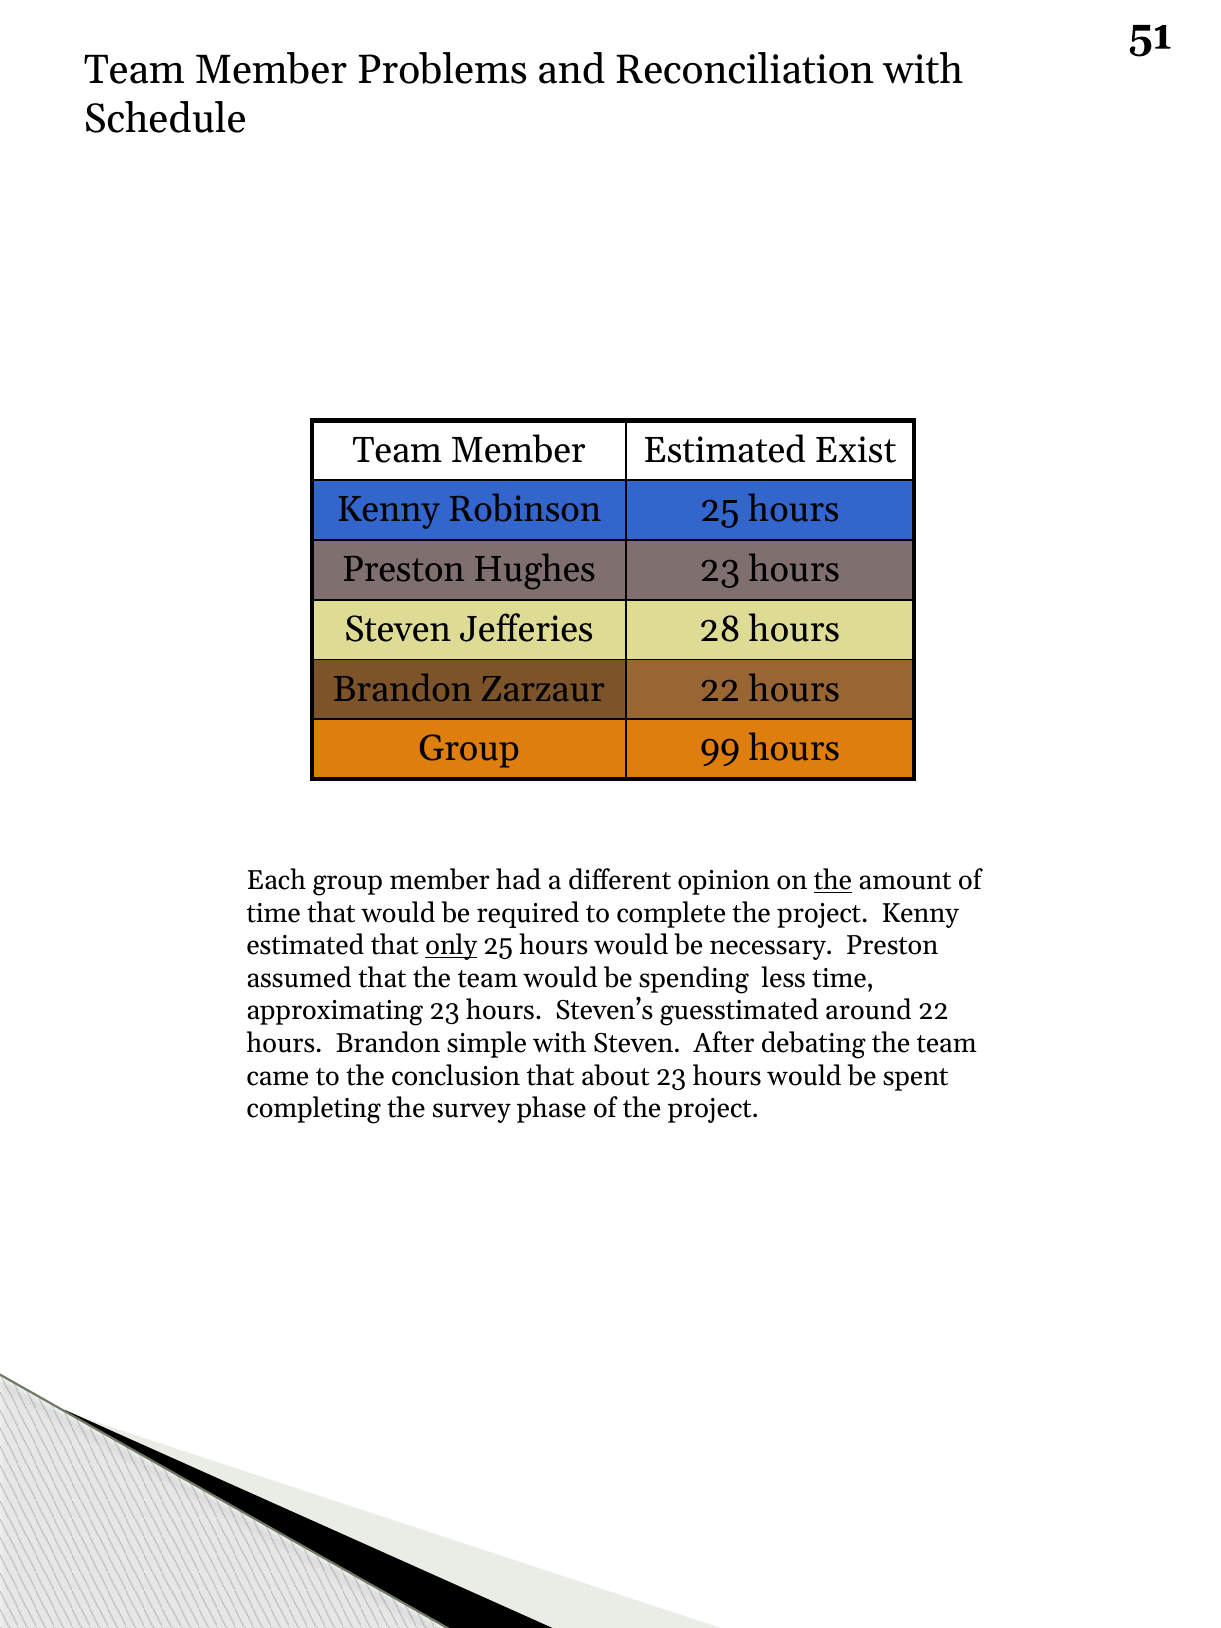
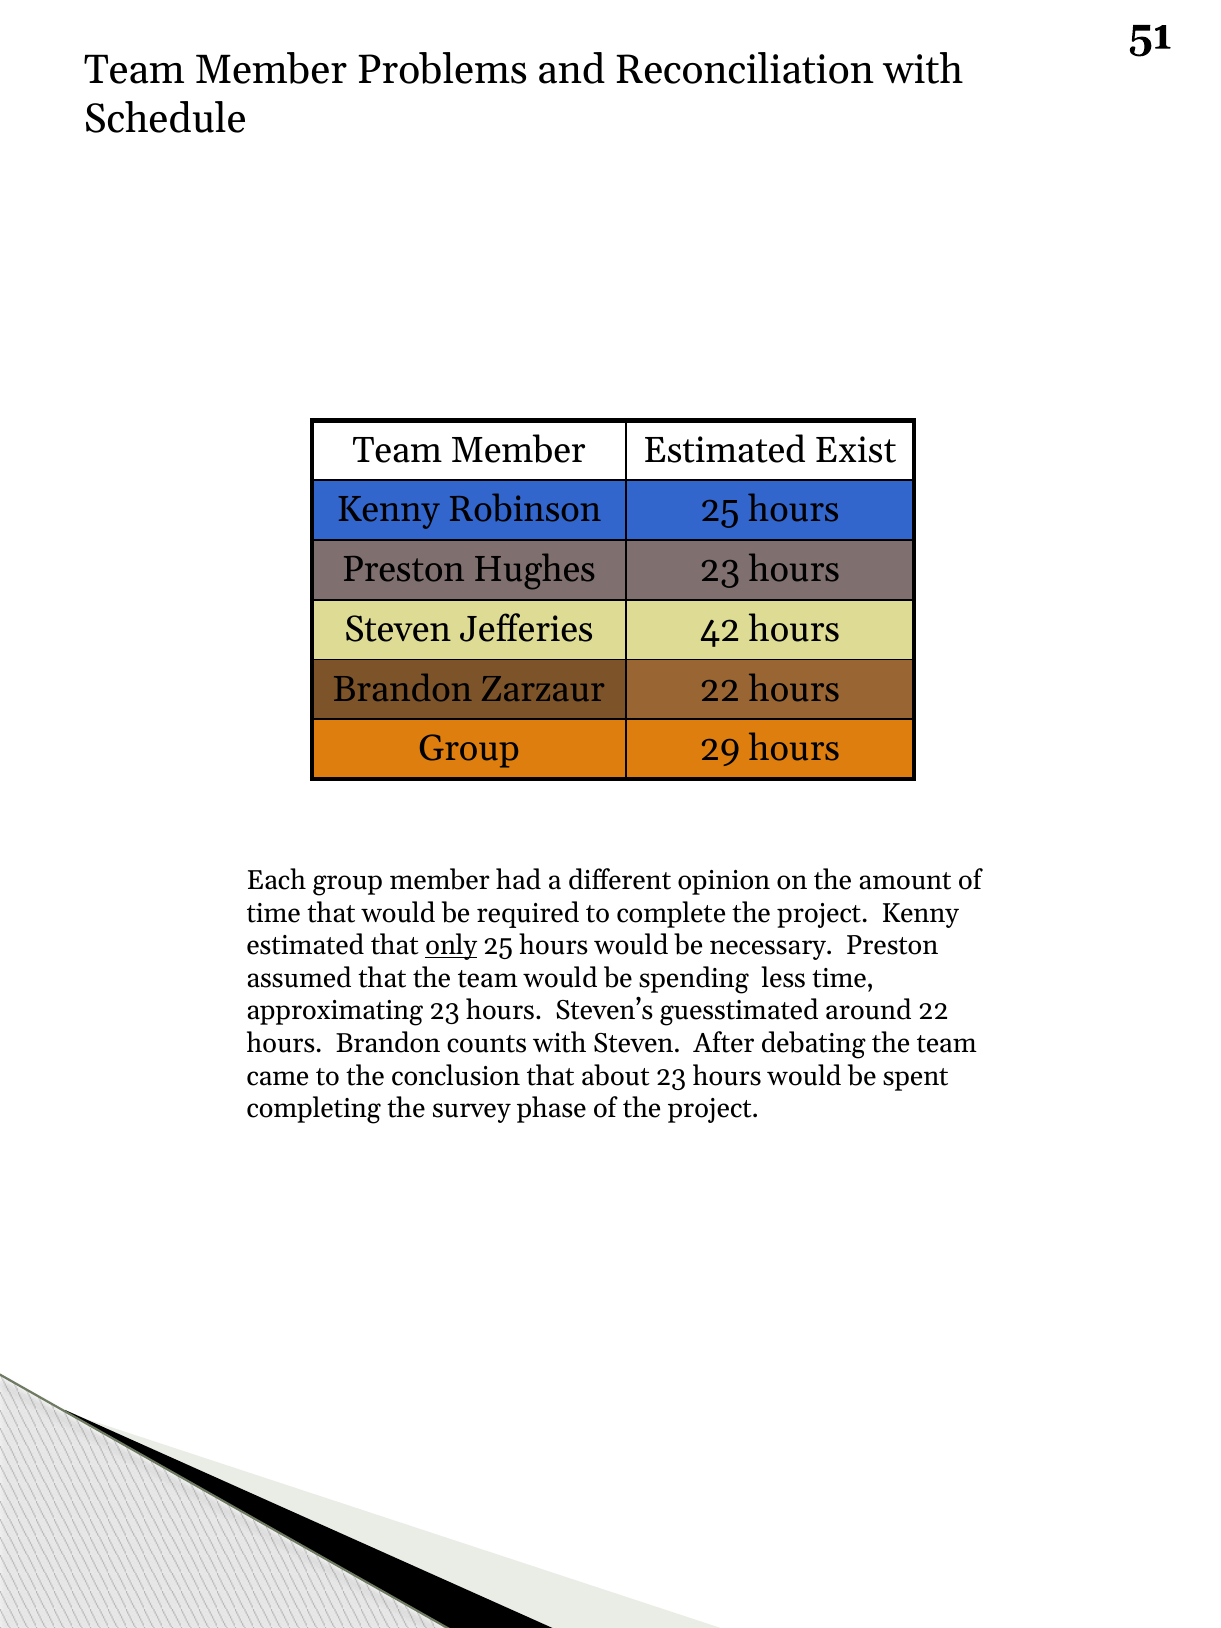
28: 28 -> 42 (720, 629)
99: 99 -> 29 (720, 749)
the underline: present -> none (833, 881)
simple: simple -> counts (487, 1044)
